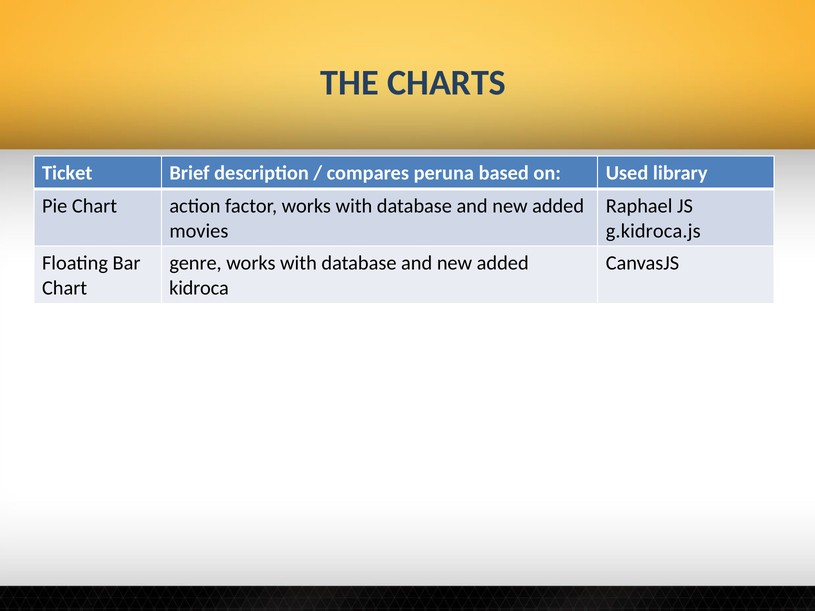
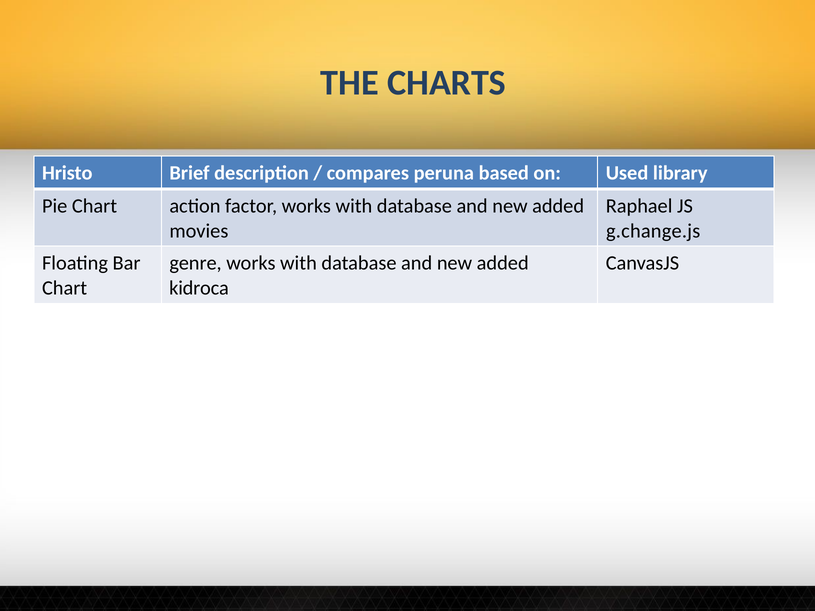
Ticket: Ticket -> Hristo (67, 173)
g.kidroca.js: g.kidroca.js -> g.change.js (653, 231)
